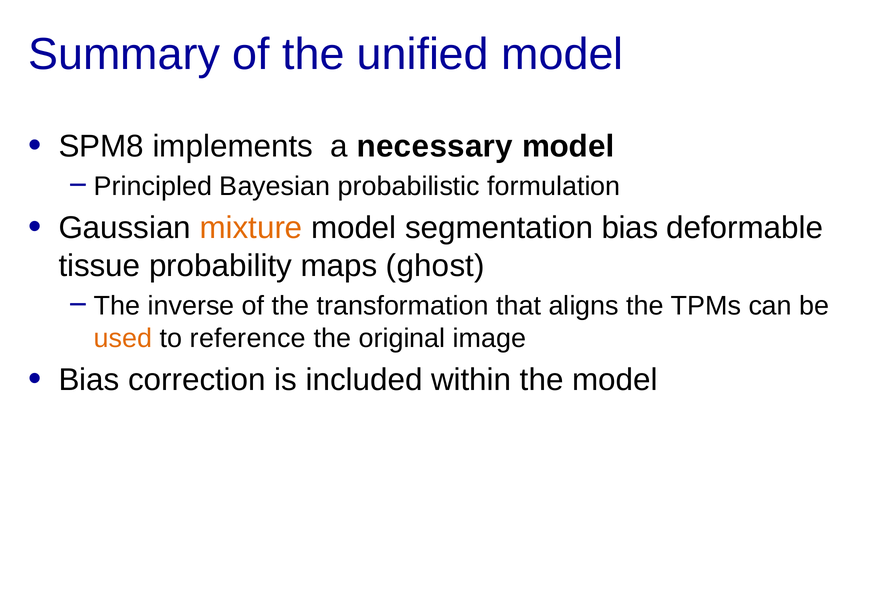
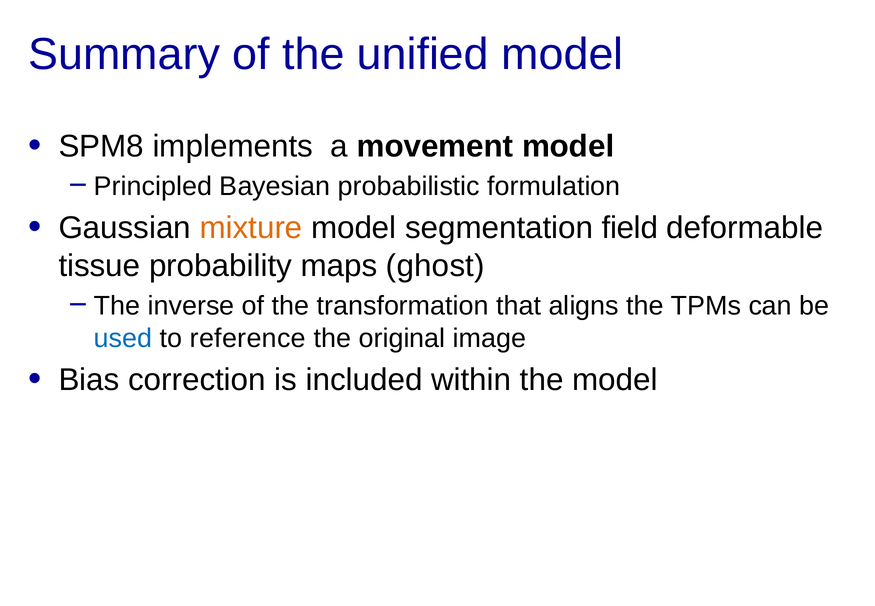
necessary: necessary -> movement (435, 146)
segmentation bias: bias -> field (630, 228)
used colour: orange -> blue (123, 338)
